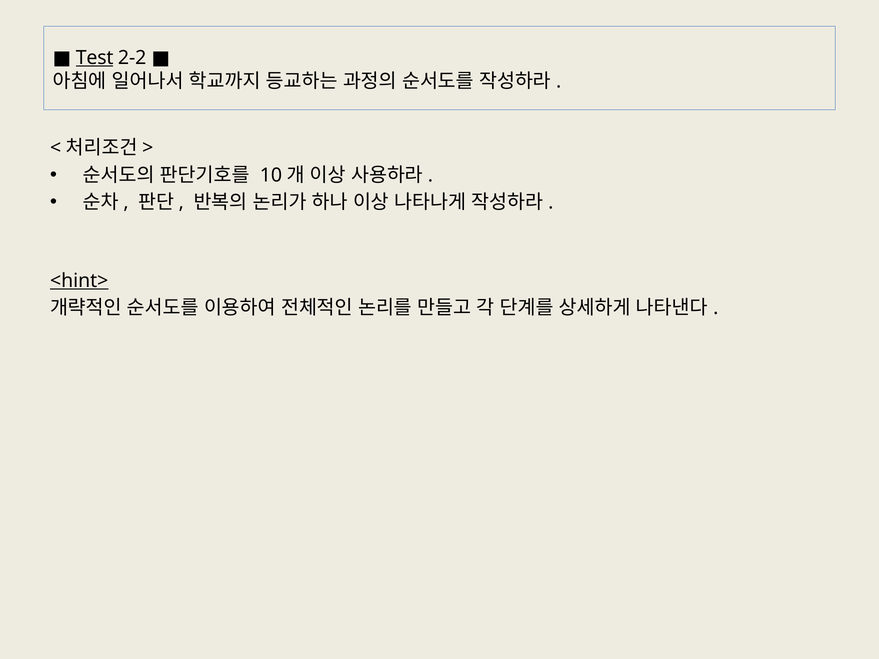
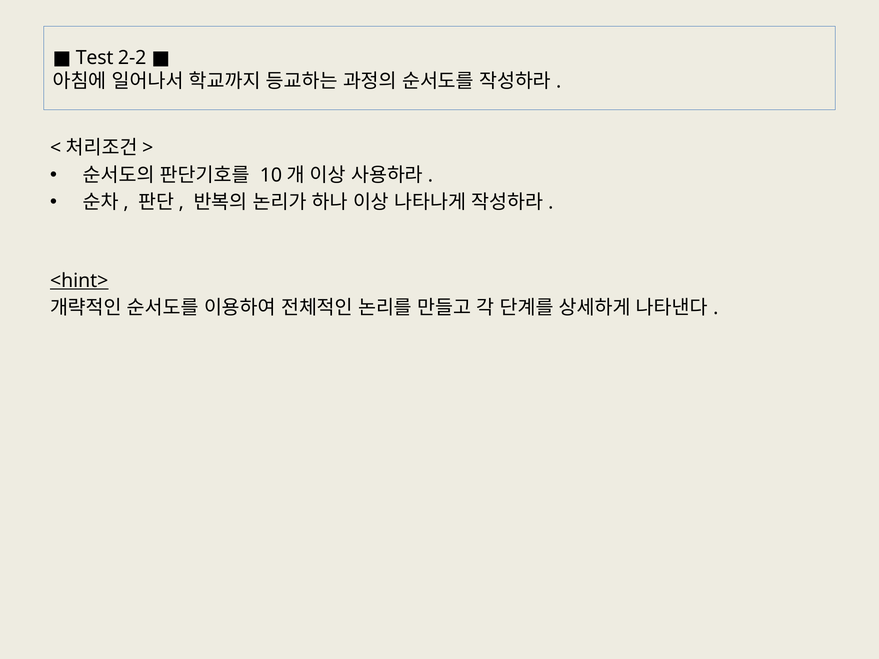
Test underline: present -> none (95, 58)
